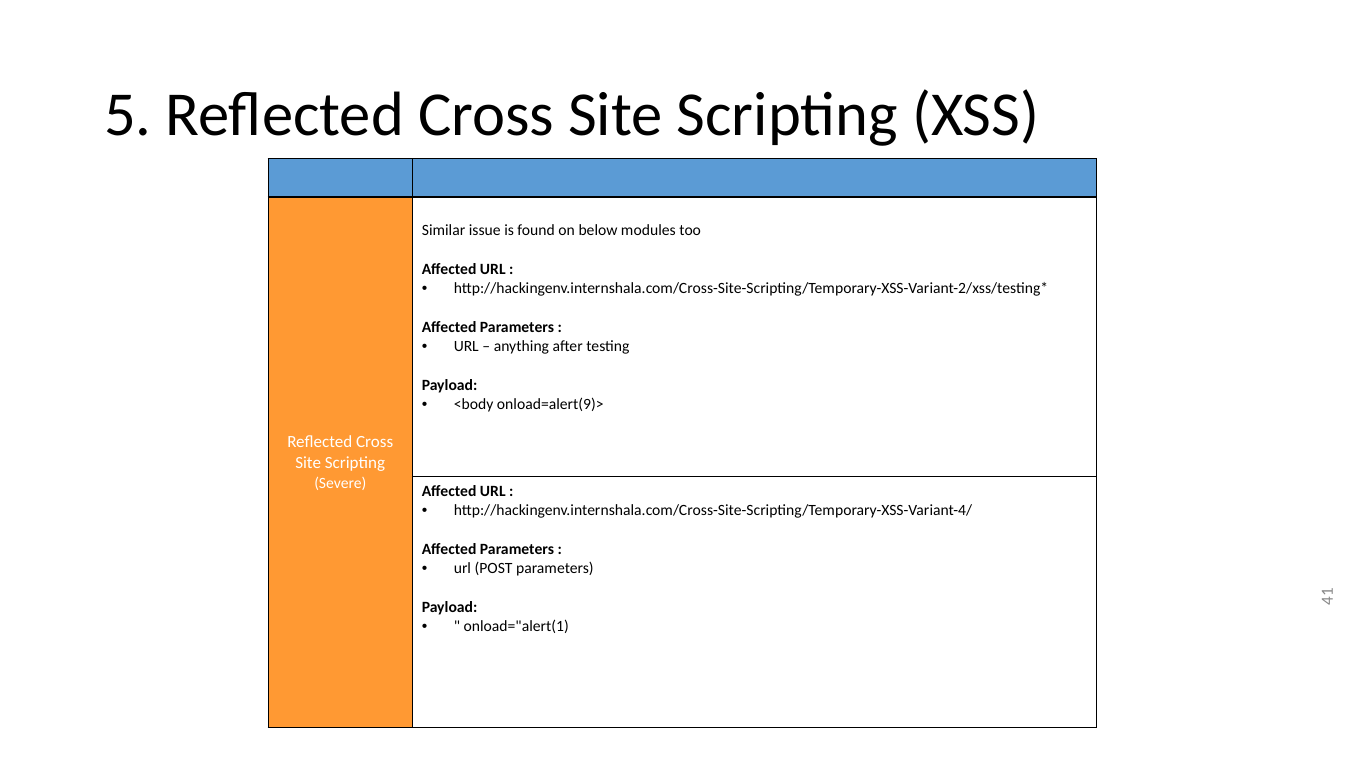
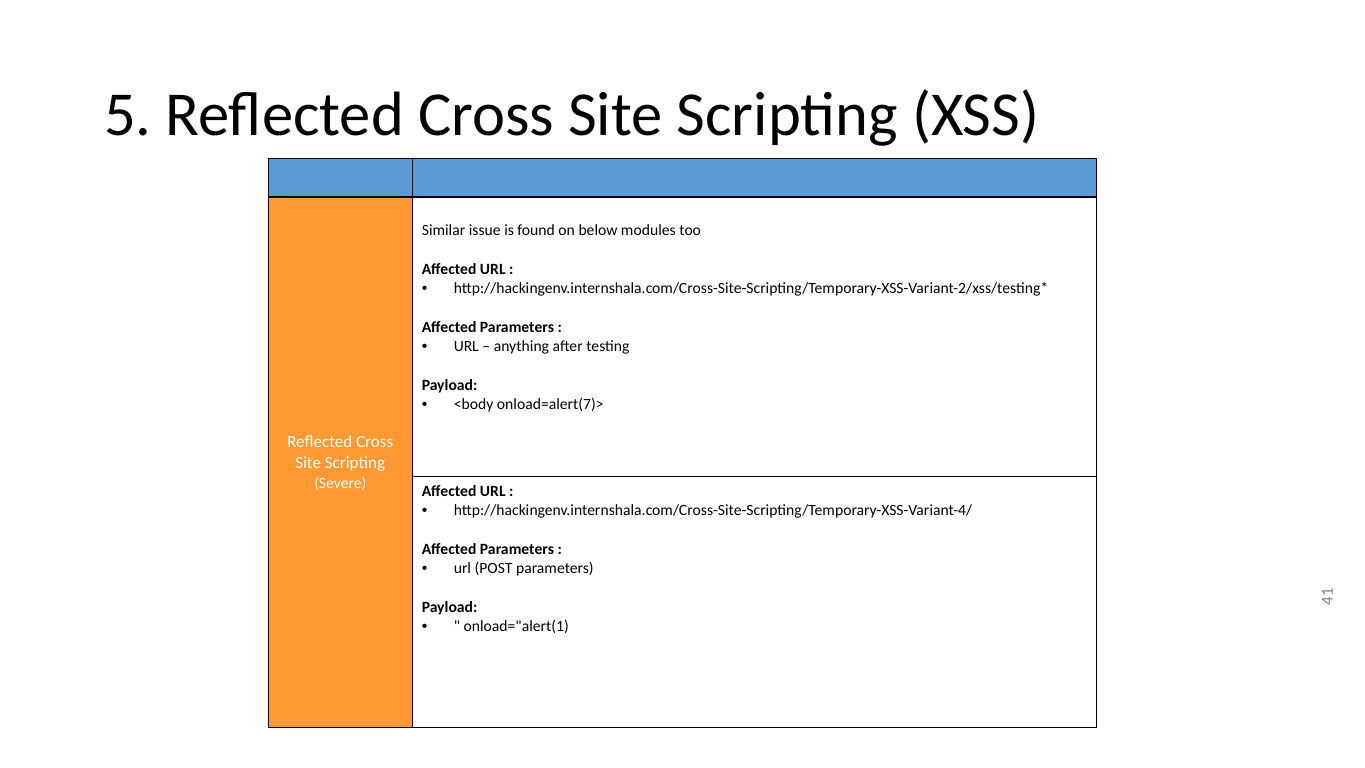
onload=alert(9)>: onload=alert(9)> -> onload=alert(7)> (550, 404)
